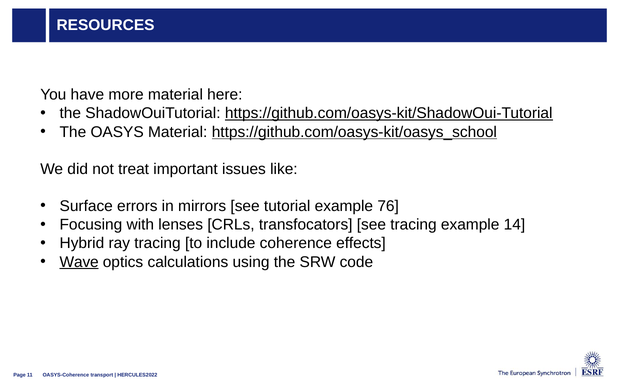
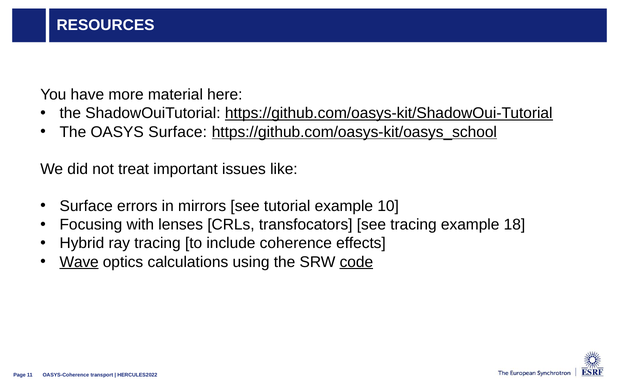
OASYS Material: Material -> Surface (178, 132)
76: 76 -> 10 (388, 206)
14: 14 -> 18 (514, 225)
code underline: none -> present (356, 262)
